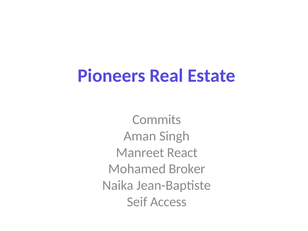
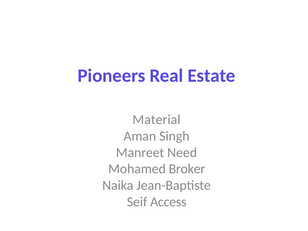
Commits: Commits -> Material (156, 120)
React: React -> Need (182, 153)
